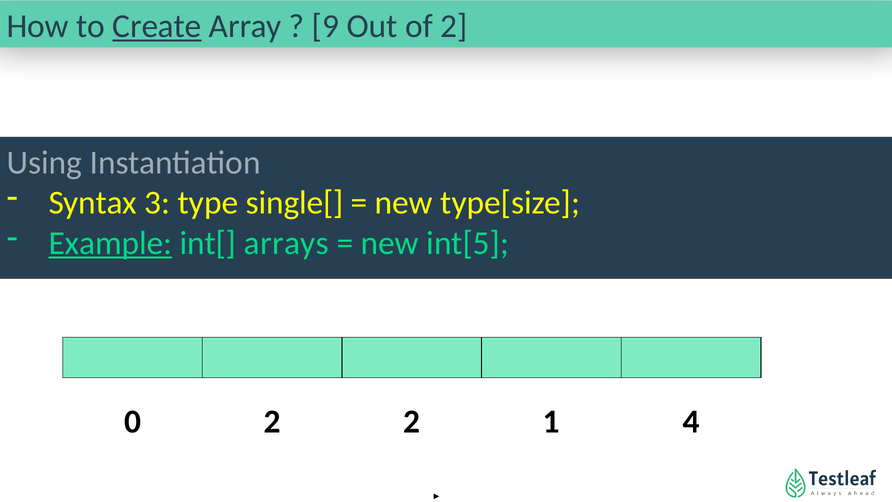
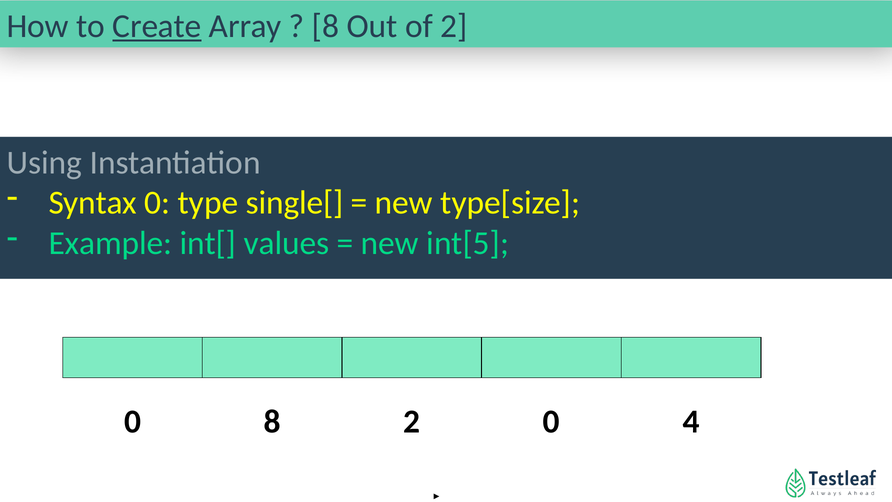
9: 9 -> 8 (325, 26)
Syntax 3: 3 -> 0 (157, 203)
Example underline: present -> none (110, 243)
arrays: arrays -> values (287, 243)
0 2: 2 -> 8 (272, 422)
2 1: 1 -> 0 (551, 422)
